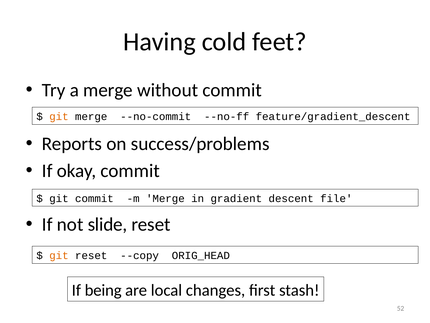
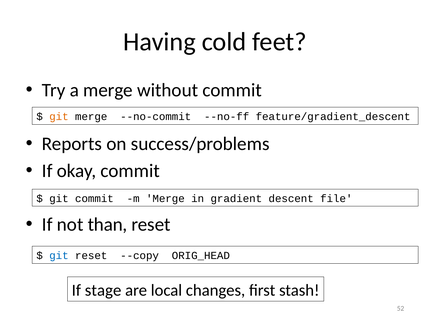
slide: slide -> than (107, 224)
git colour: orange -> blue (59, 255)
being: being -> stage (103, 290)
